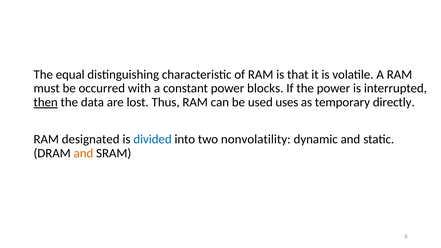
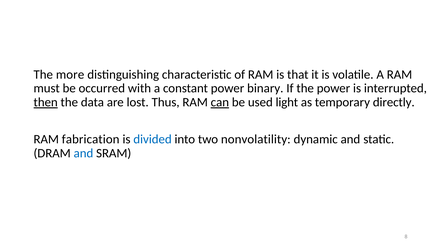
equal: equal -> more (70, 75)
blocks: blocks -> binary (265, 88)
can underline: none -> present (220, 102)
uses: uses -> light (287, 102)
designated: designated -> fabrication (91, 139)
and colour: orange -> blue (83, 153)
